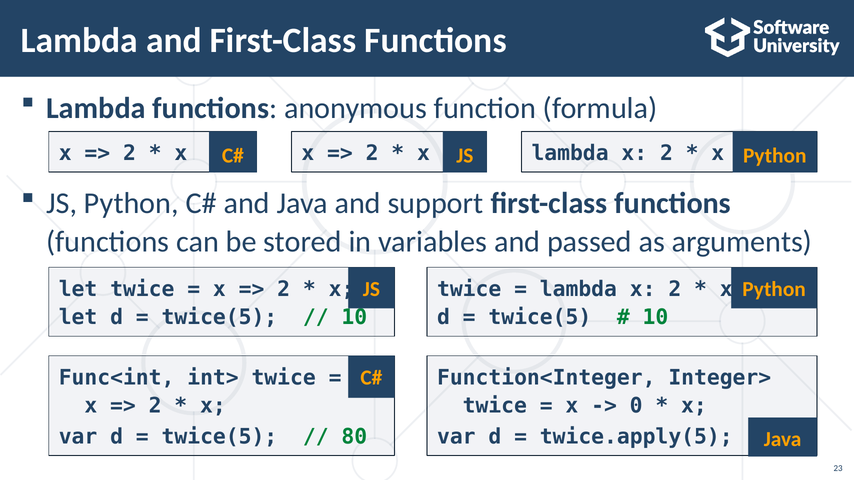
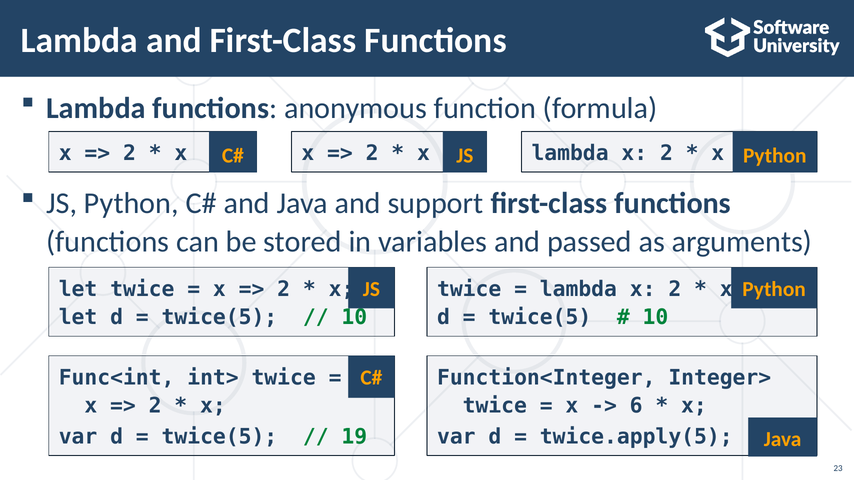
0: 0 -> 6 (636, 406)
80: 80 -> 19 (354, 437)
